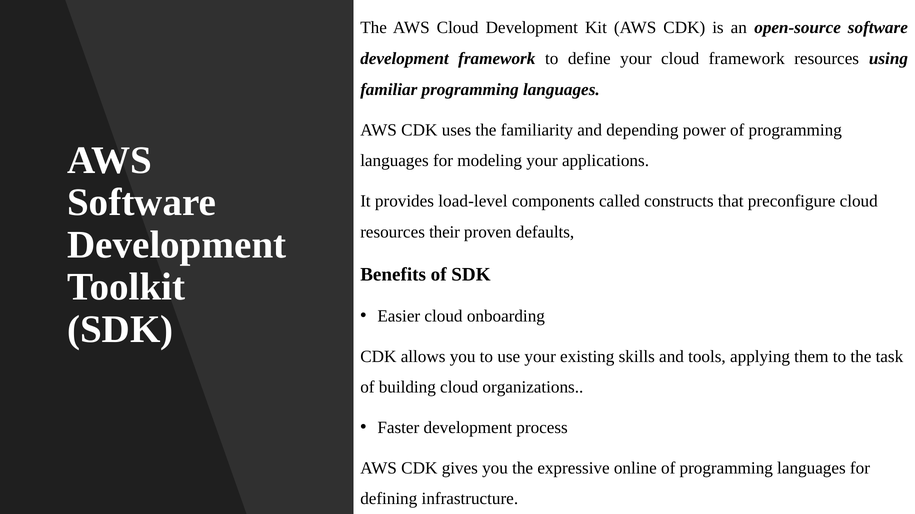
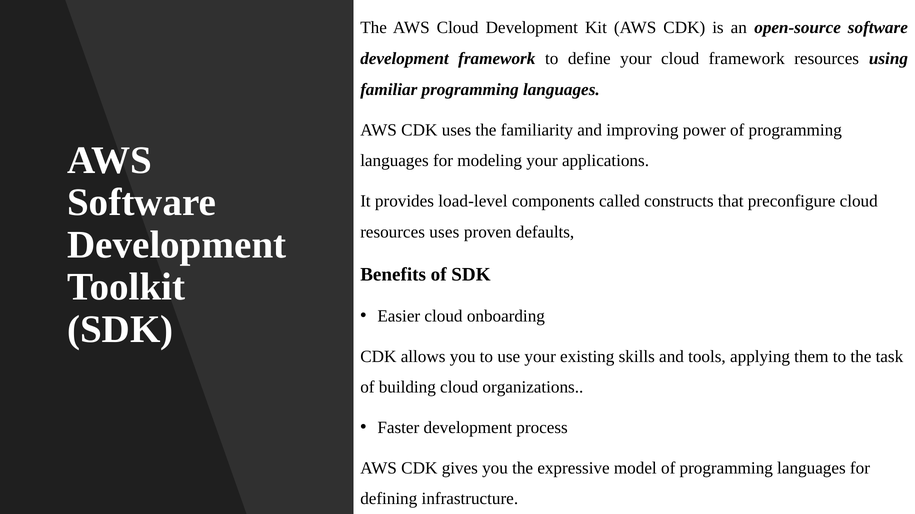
depending: depending -> improving (642, 130)
resources their: their -> uses (444, 232)
online: online -> model (635, 469)
